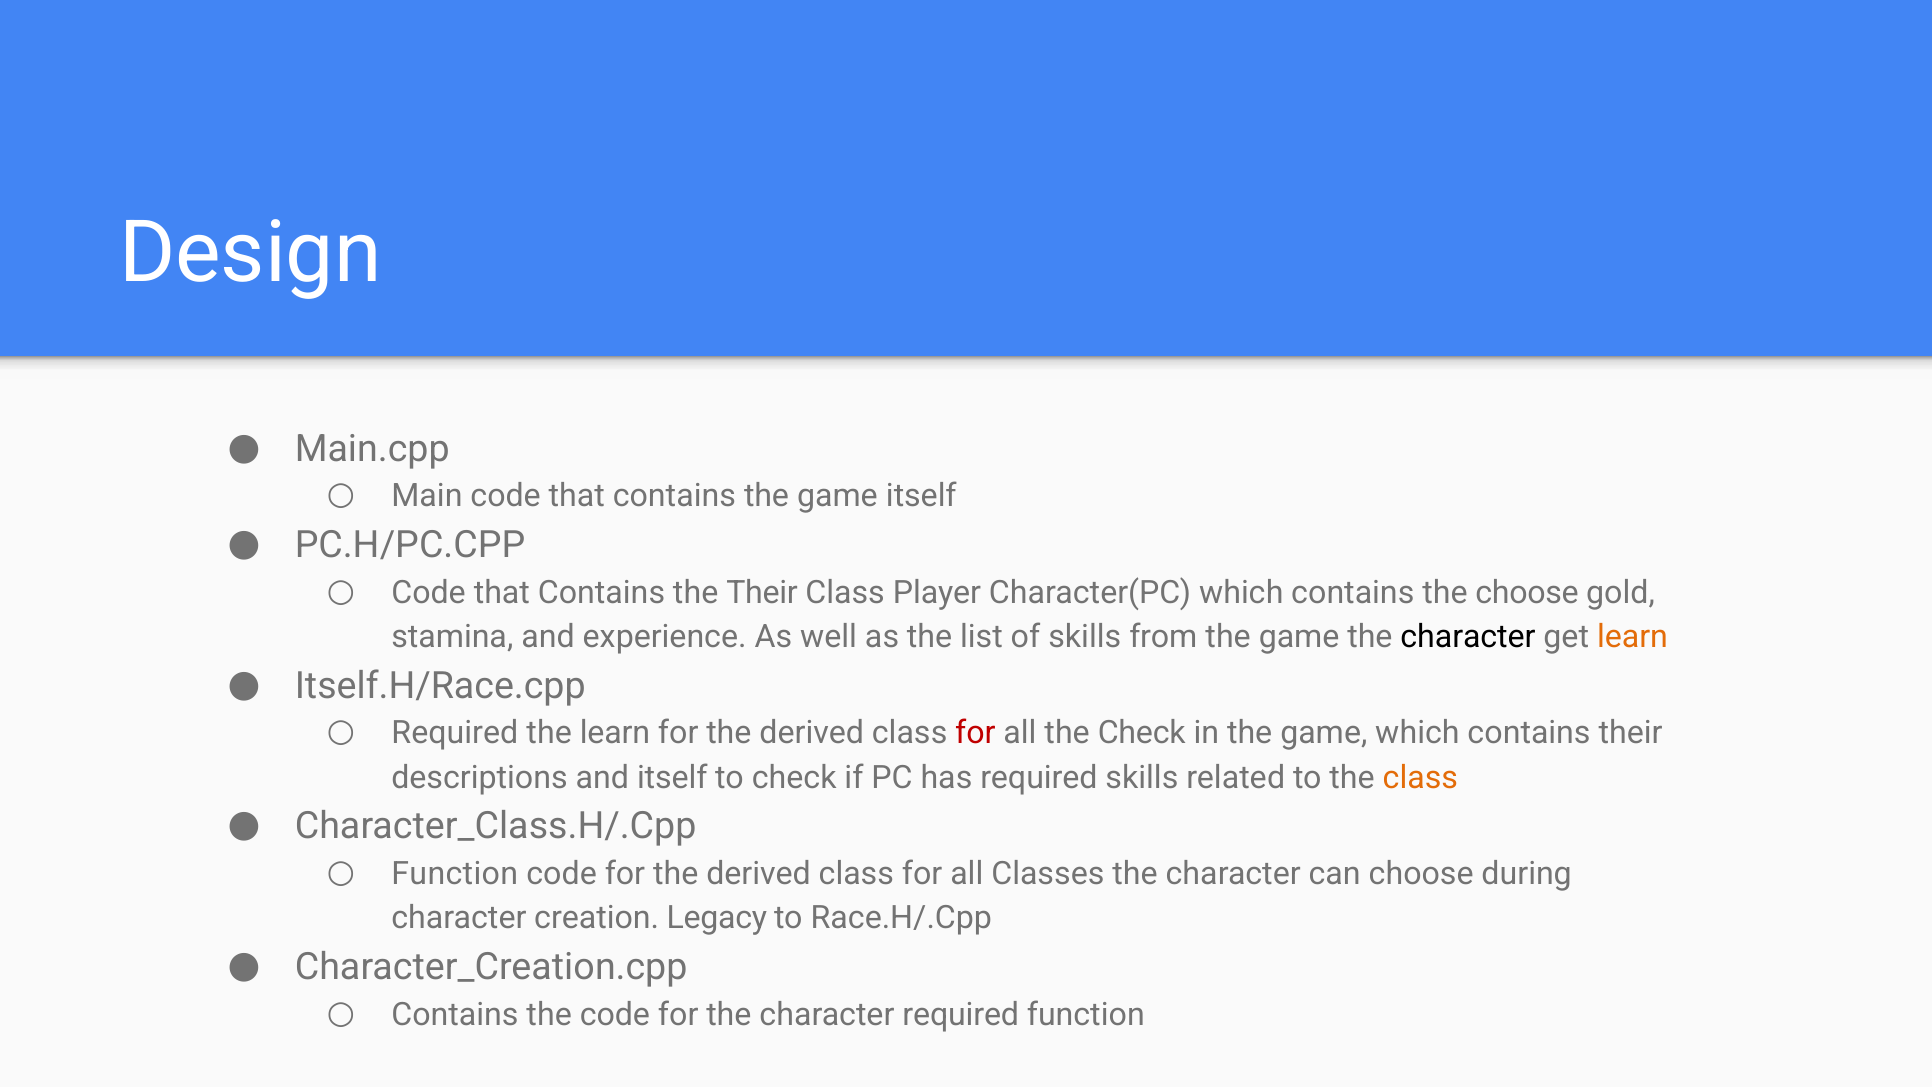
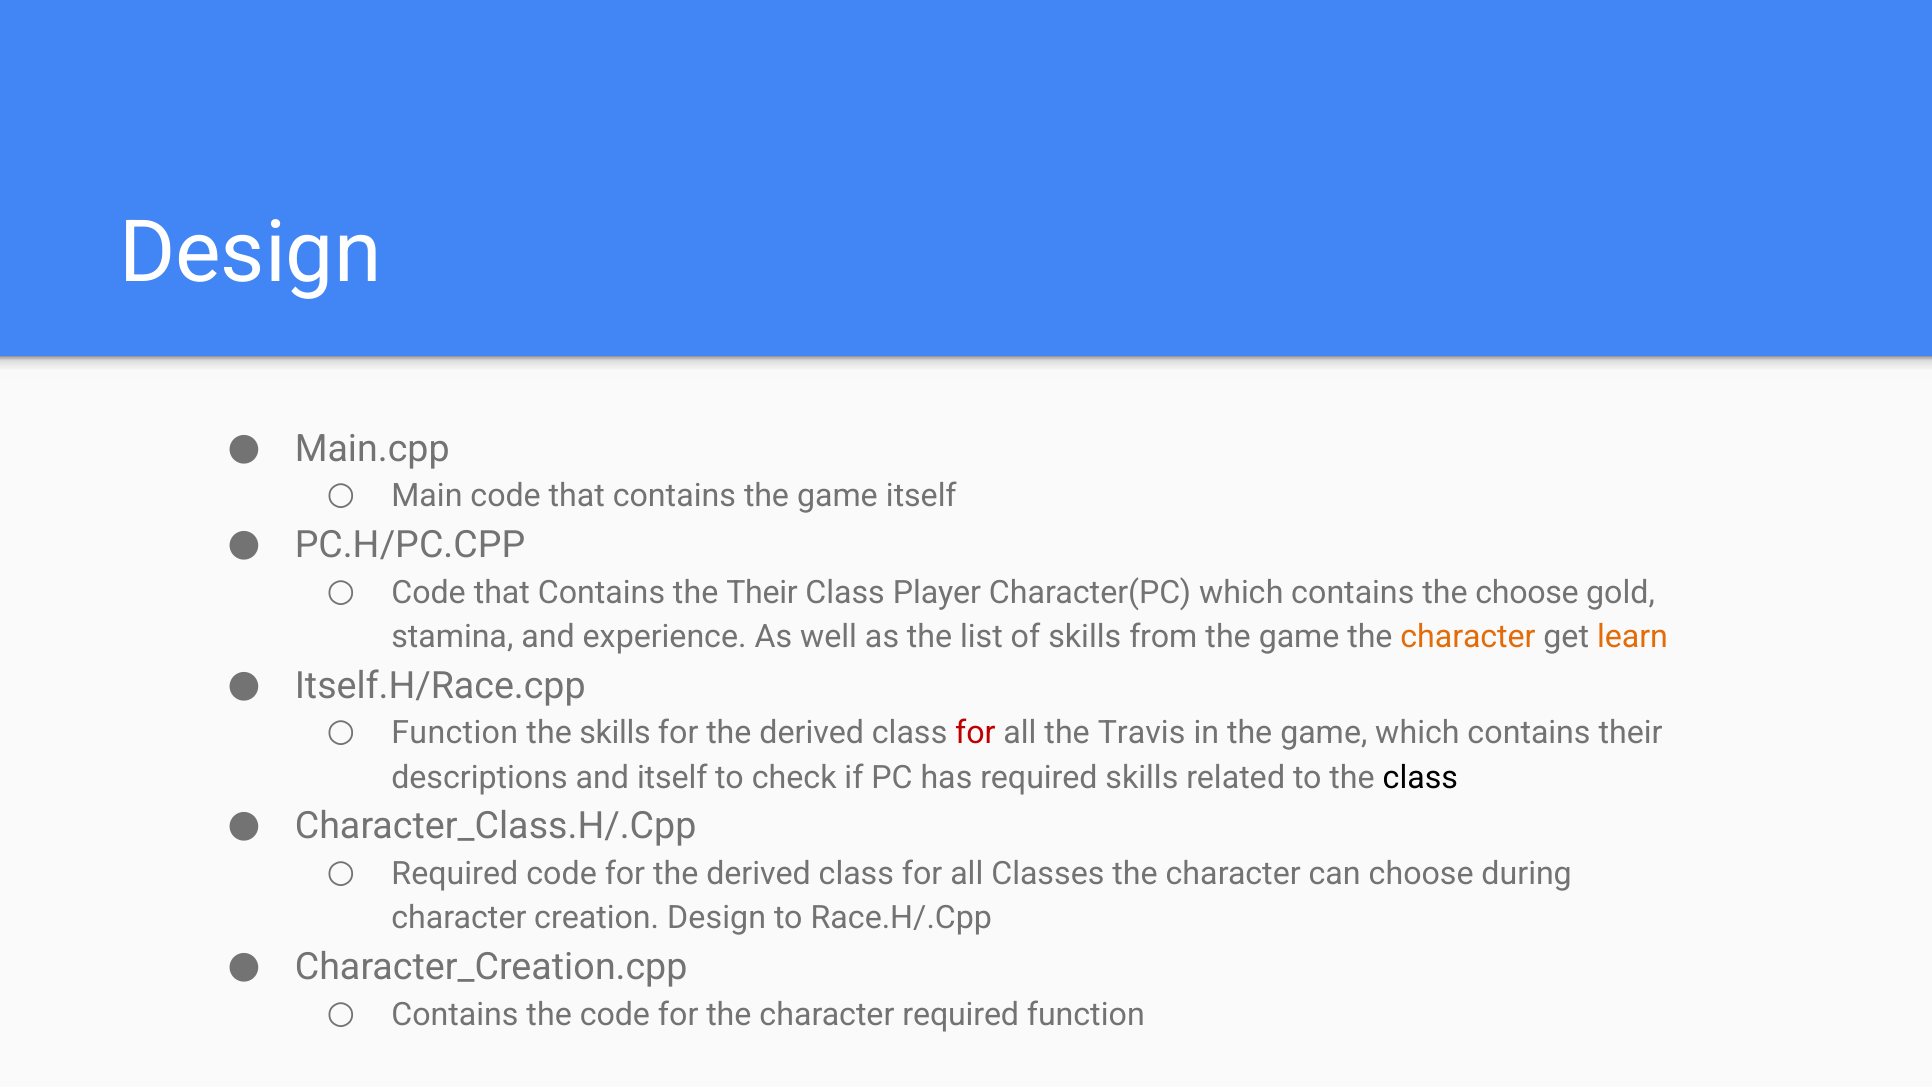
character colour: black -> orange (1468, 637)
Required: Required -> Function (455, 733)
the learn: learn -> skills (615, 733)
the Check: Check -> Travis (1142, 733)
class colour: orange -> black (1420, 777)
Function: Function -> Required (455, 874)
creation Legacy: Legacy -> Design (717, 918)
